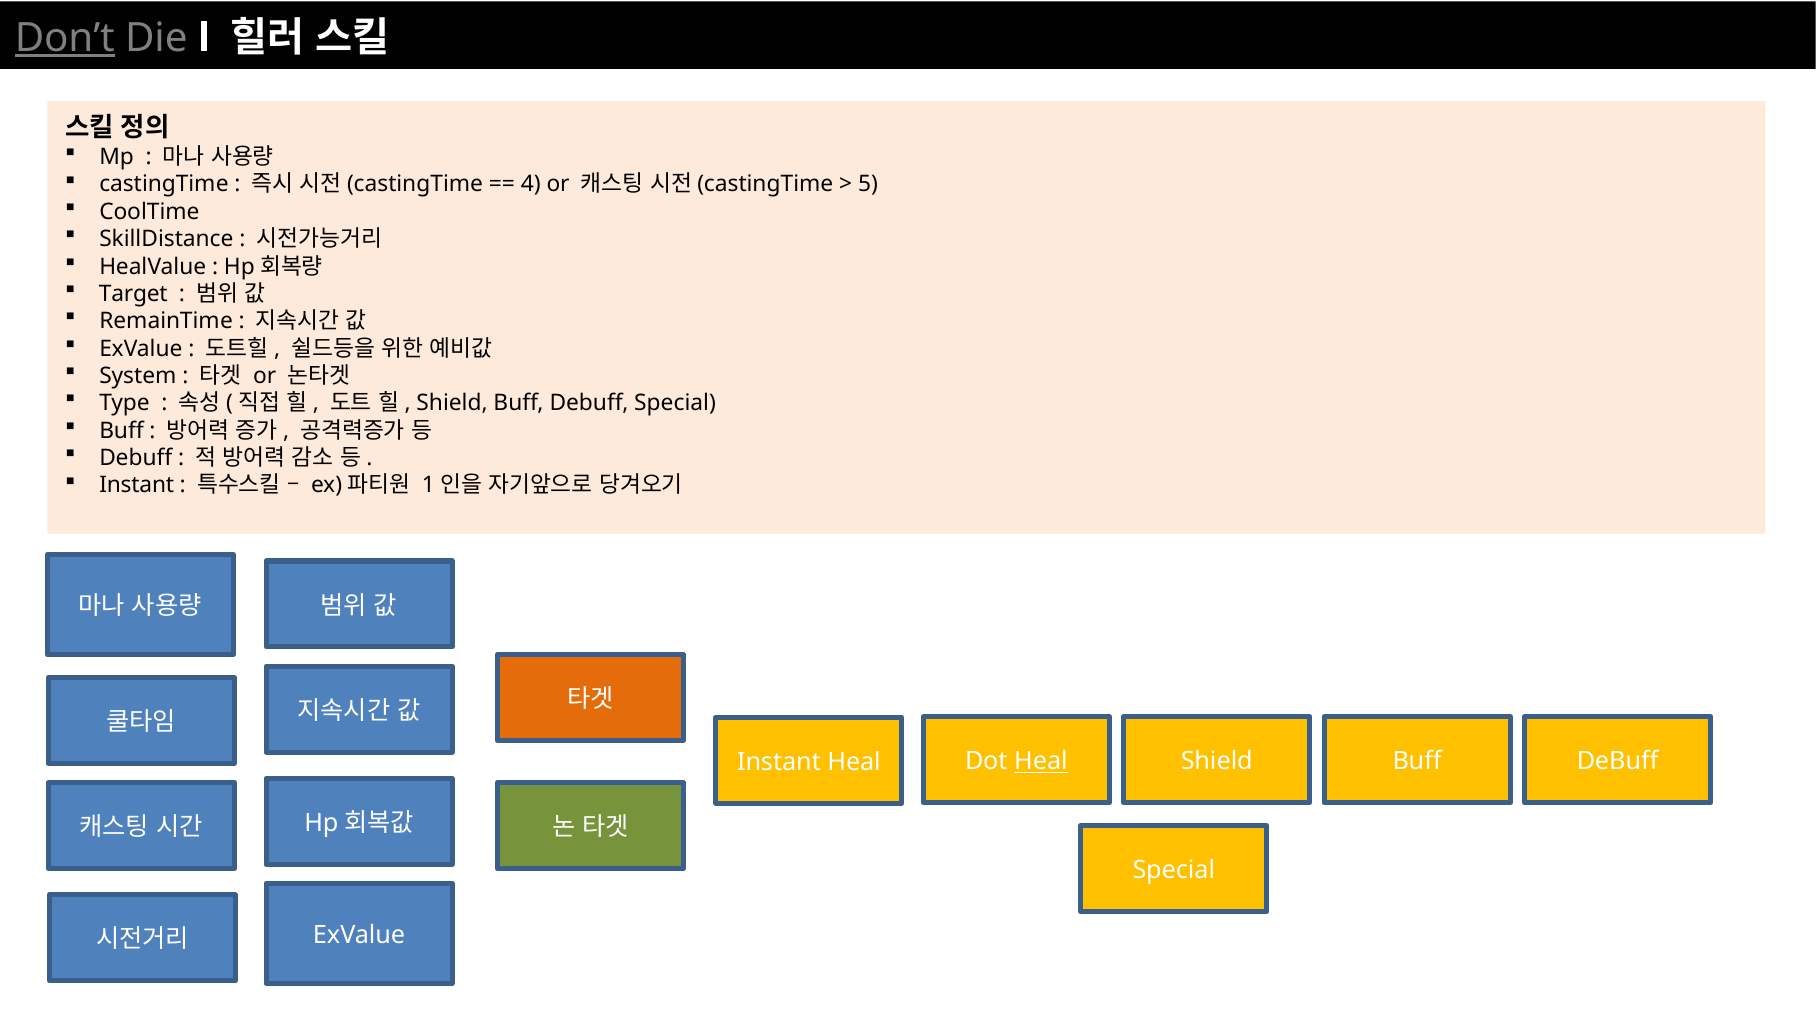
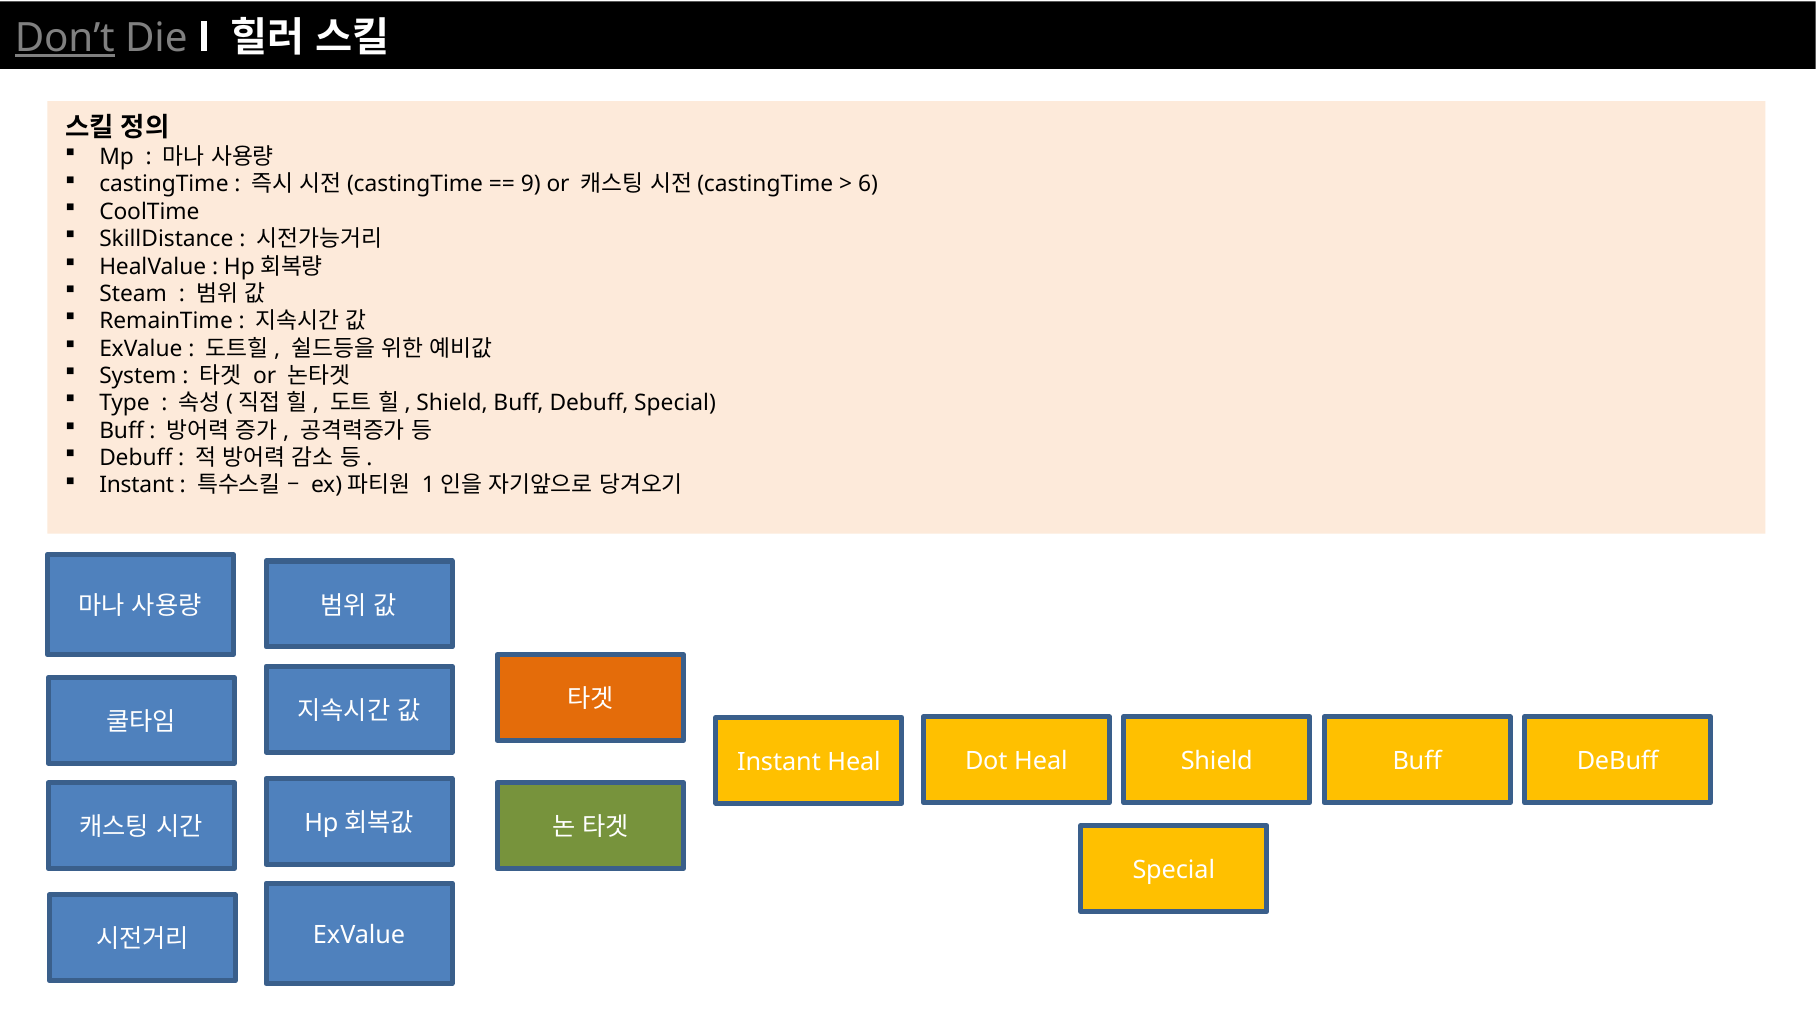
4: 4 -> 9 (531, 184)
5: 5 -> 6 (868, 184)
Target: Target -> Steam (133, 294)
Heal underline: present -> none (1041, 761)
